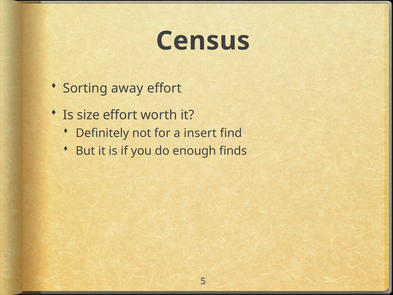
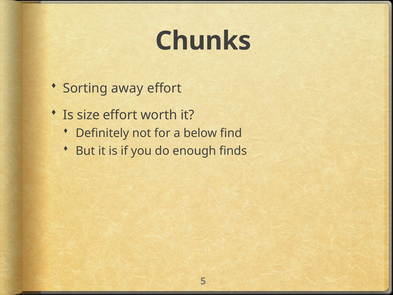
Census: Census -> Chunks (203, 41)
insert: insert -> below (200, 133)
